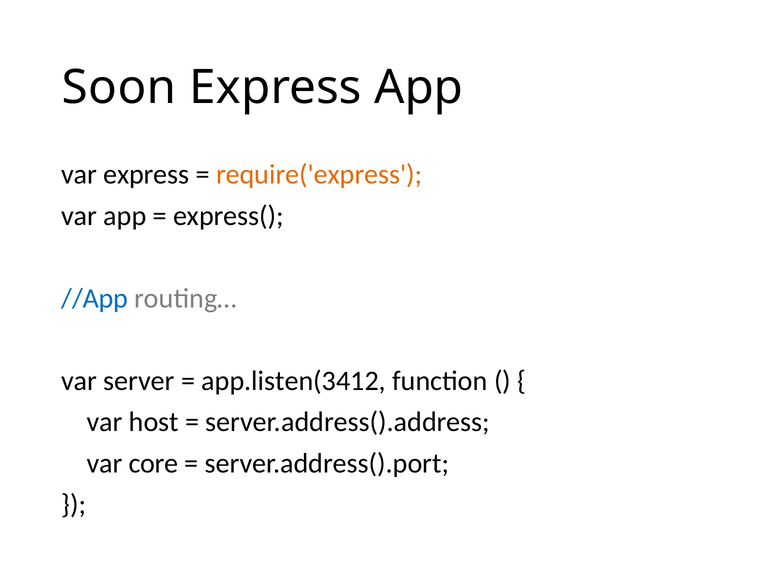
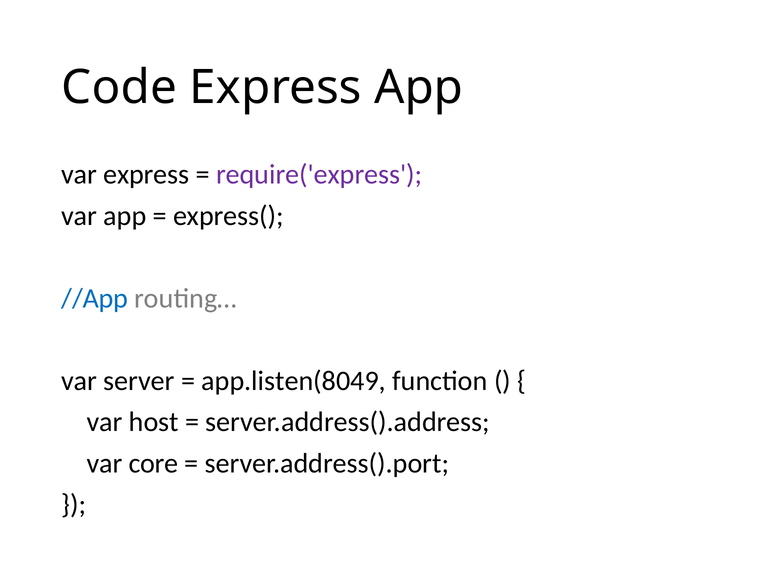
Soon: Soon -> Code (119, 87)
require('express colour: orange -> purple (319, 175)
app.listen(3412: app.listen(3412 -> app.listen(8049 (294, 381)
